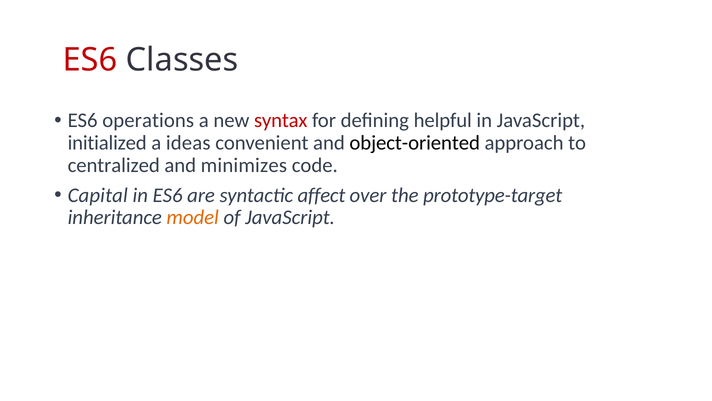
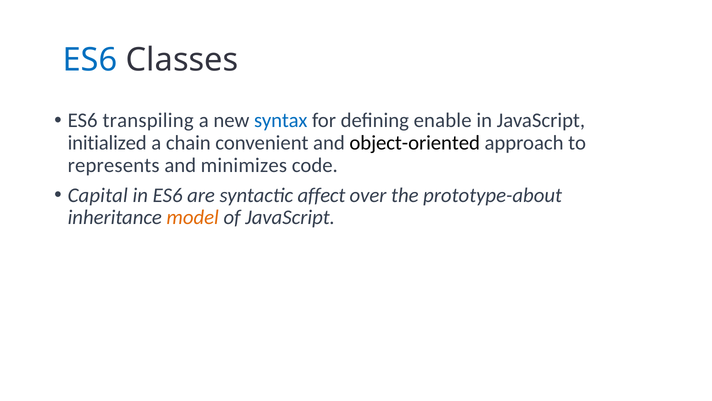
ES6 colour: red -> blue (90, 60)
operations: operations -> transpiling (148, 120)
syntax colour: red -> blue (281, 120)
helpful: helpful -> enable (443, 120)
ideas: ideas -> chain (188, 143)
centralized: centralized -> represents (114, 165)
prototype-target: prototype-target -> prototype-about (493, 195)
